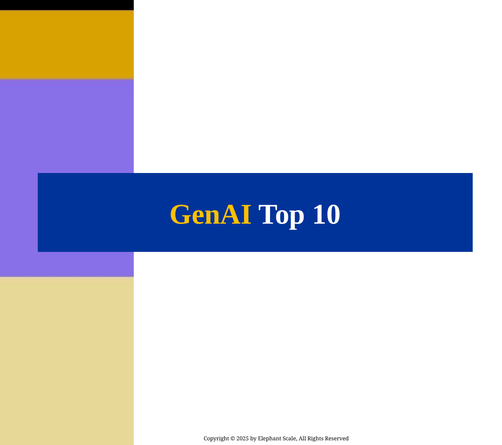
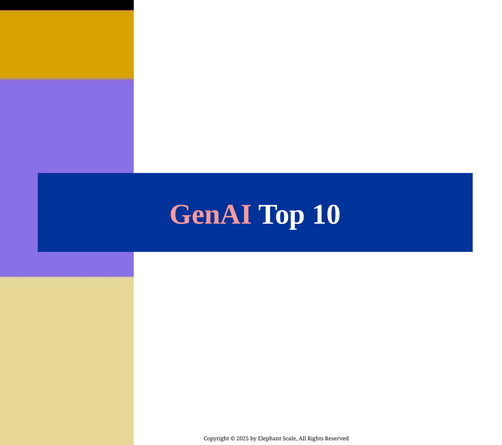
GenAI colour: yellow -> pink (211, 214)
